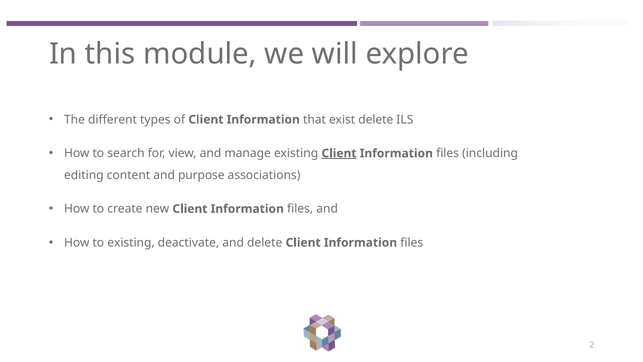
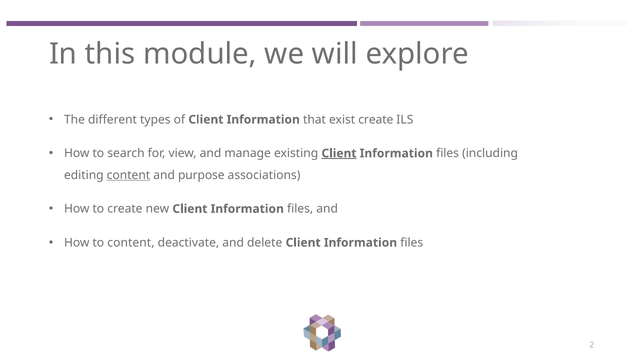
exist delete: delete -> create (376, 119)
content underline: none -> present (128, 175)
to existing: existing -> content (131, 242)
